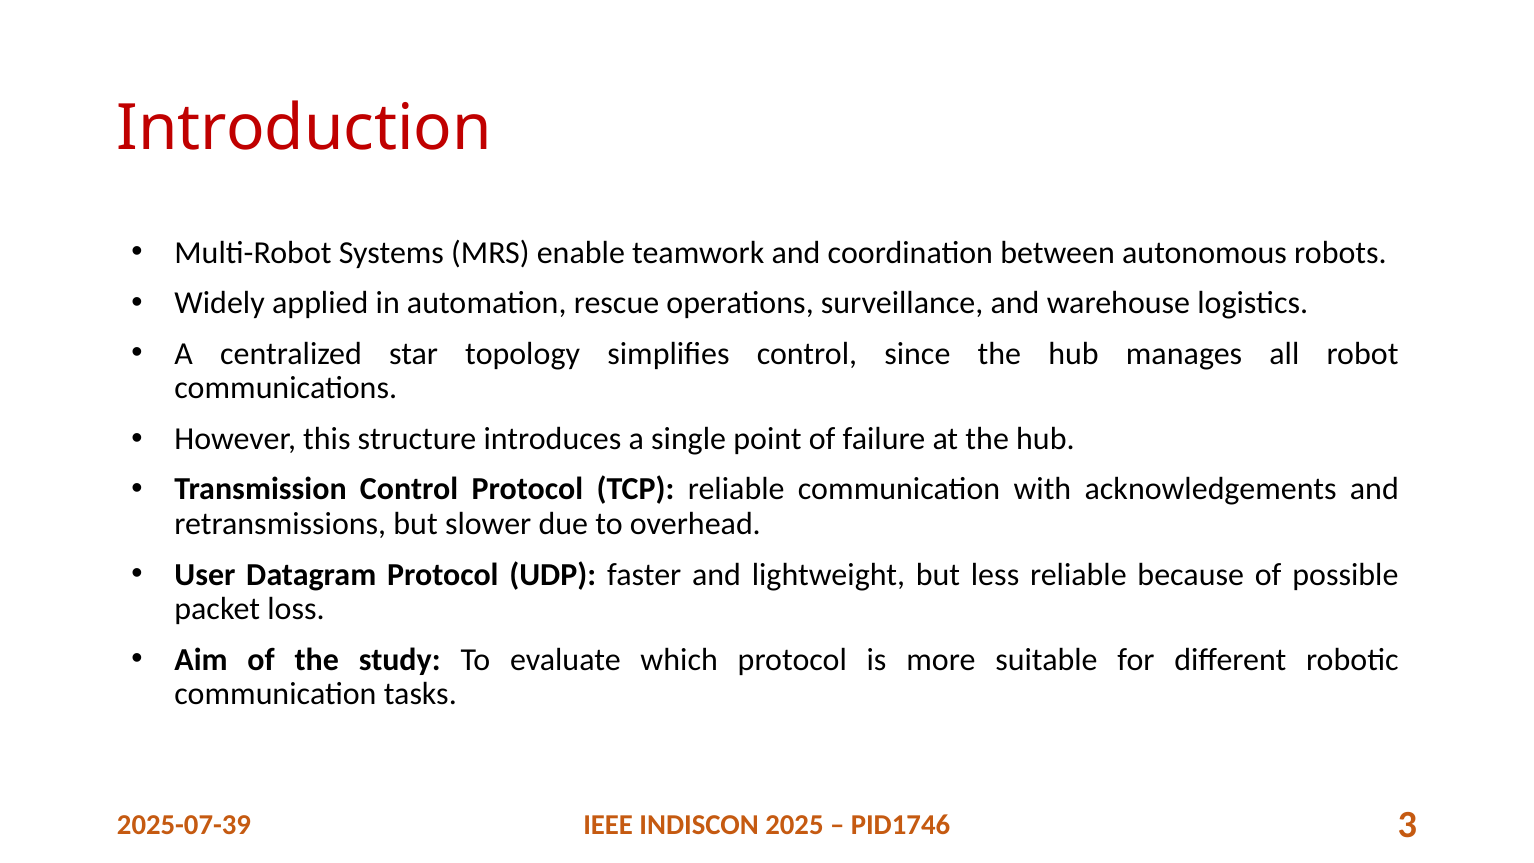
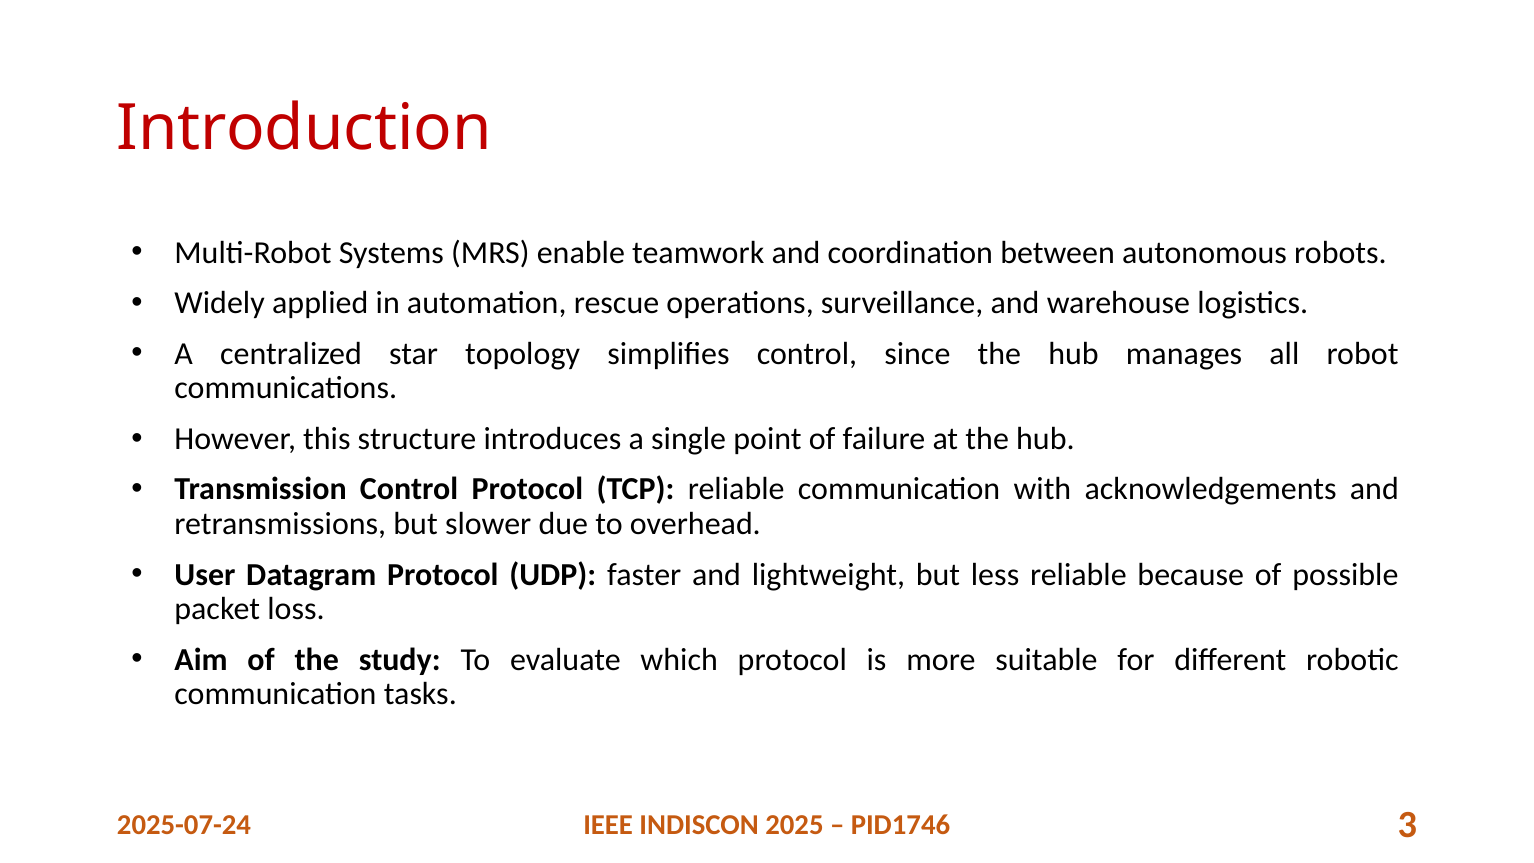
2025-07-39: 2025-07-39 -> 2025-07-24 (184, 825)
